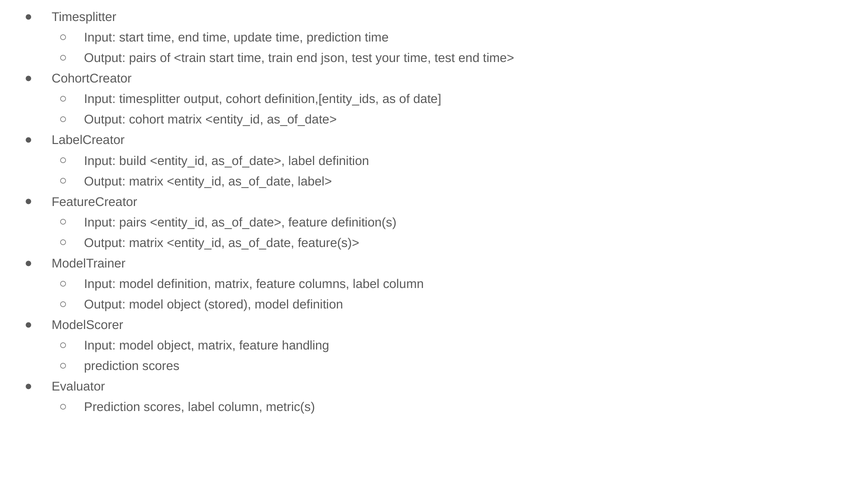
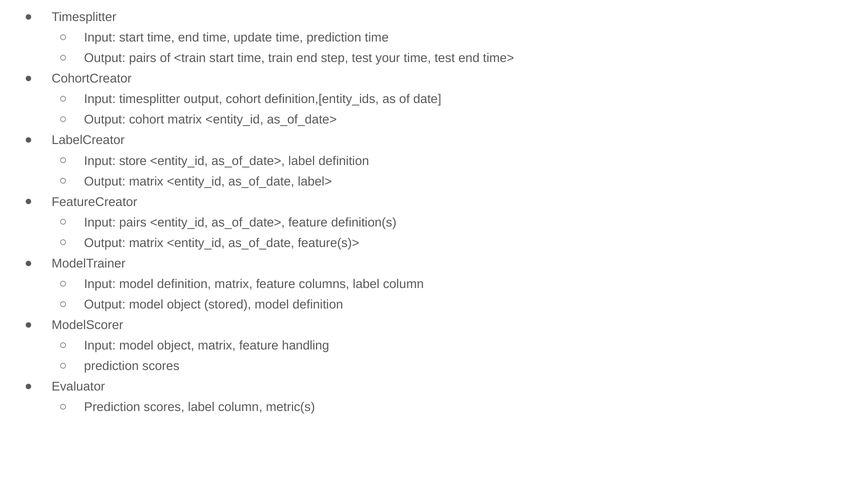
json: json -> step (335, 58)
build: build -> store (133, 161)
